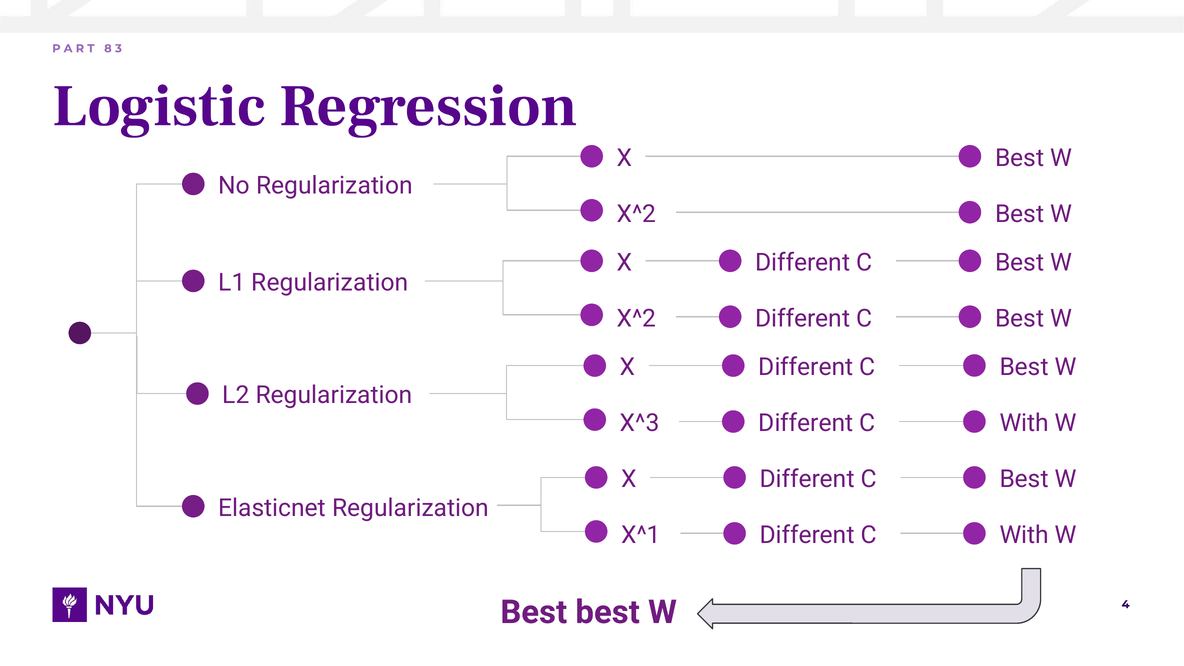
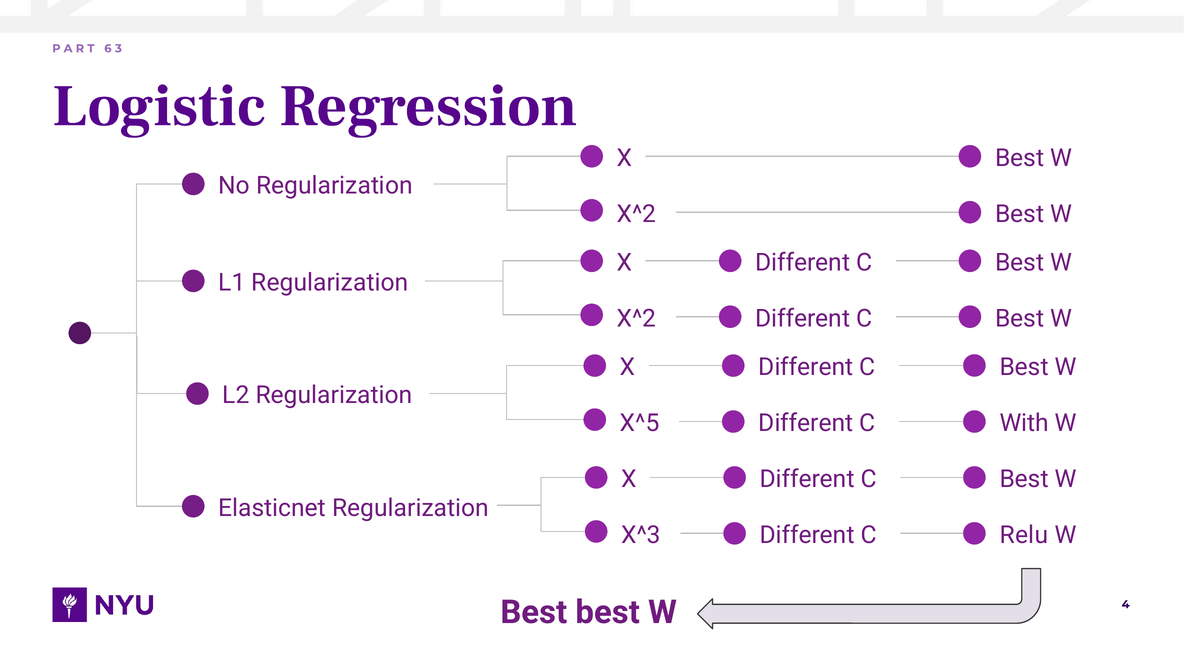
8: 8 -> 6 (108, 49)
X^3: X^3 -> X^5 (640, 423)
X^1: X^1 -> X^3 (641, 535)
With: With -> Relu (1024, 535)
